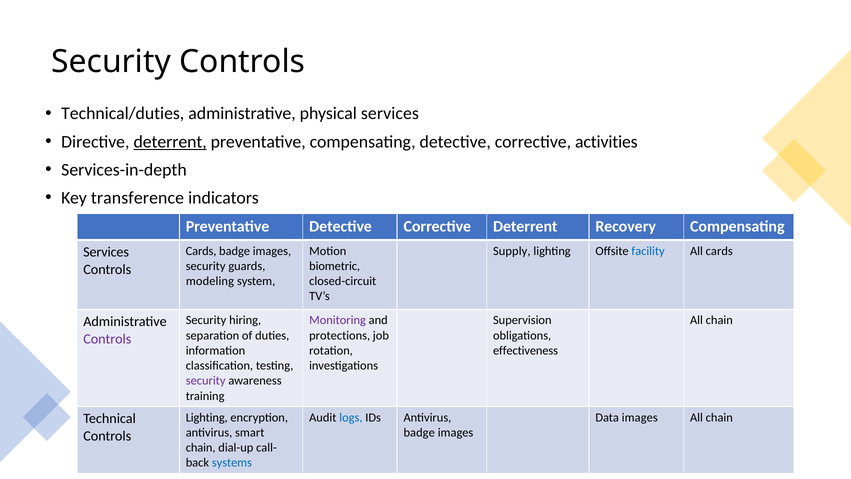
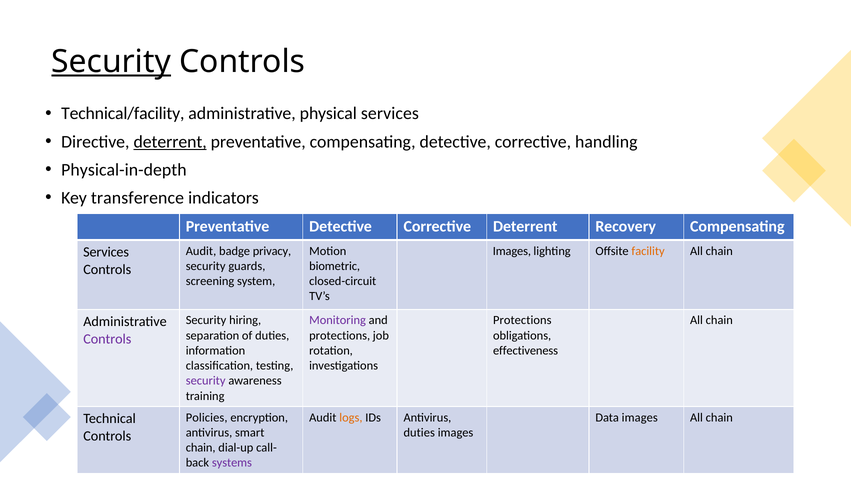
Security underline: none -> present (111, 62)
Technical/duties: Technical/duties -> Technical/facility (123, 114)
activities: activities -> handling (606, 142)
Services-in-depth: Services-in-depth -> Physical-in-depth (124, 170)
Cards: Cards -> Audit (201, 251)
images: images -> privacy (272, 251)
Supply: Supply -> Images (512, 251)
facility colour: blue -> orange (648, 251)
cards: cards -> chain (719, 251)
modeling: modeling -> screening (210, 281)
Supervision: Supervision -> Protections (522, 320)
Lighting: Lighting -> Policies (207, 417)
logs colour: blue -> orange (351, 417)
badge: badge -> duties (419, 432)
systems colour: blue -> purple (232, 462)
